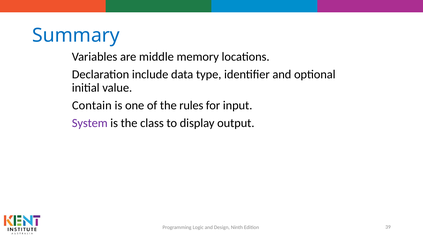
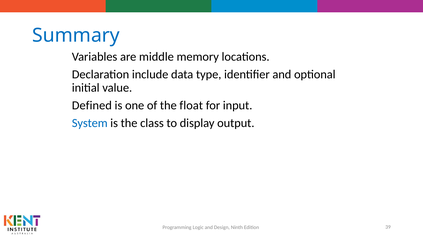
Contain: Contain -> Defined (92, 106)
rules: rules -> float (191, 106)
System colour: purple -> blue (90, 123)
